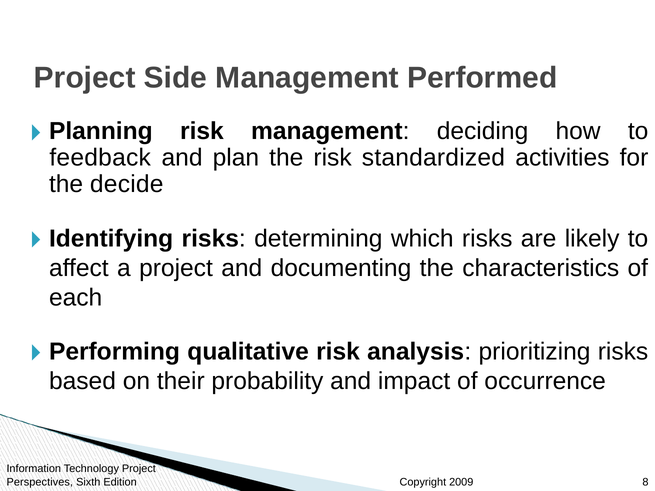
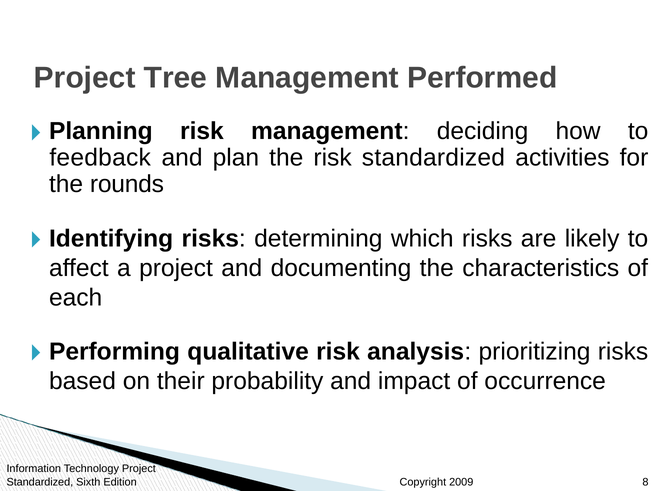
Side: Side -> Tree (175, 78)
decide: decide -> rounds (127, 184)
Perspectives: Perspectives -> Standardized (40, 482)
